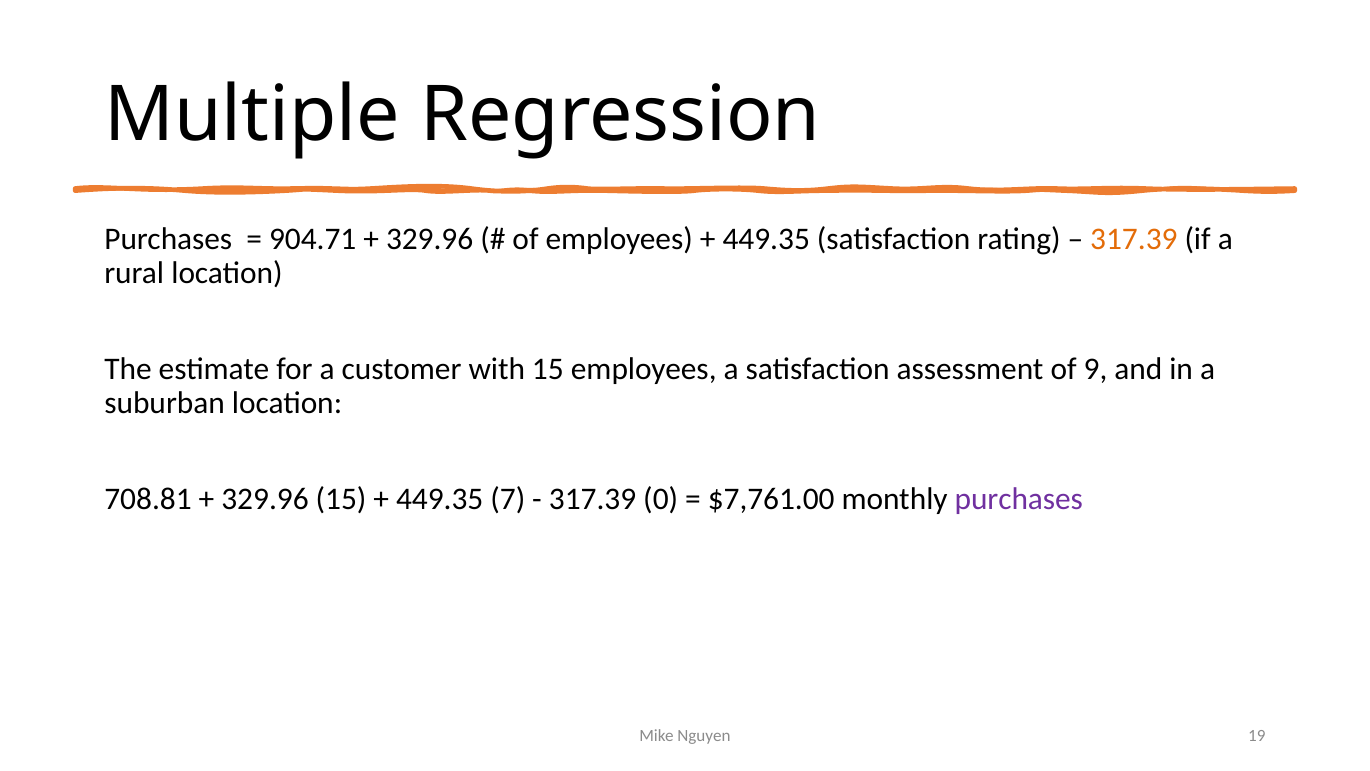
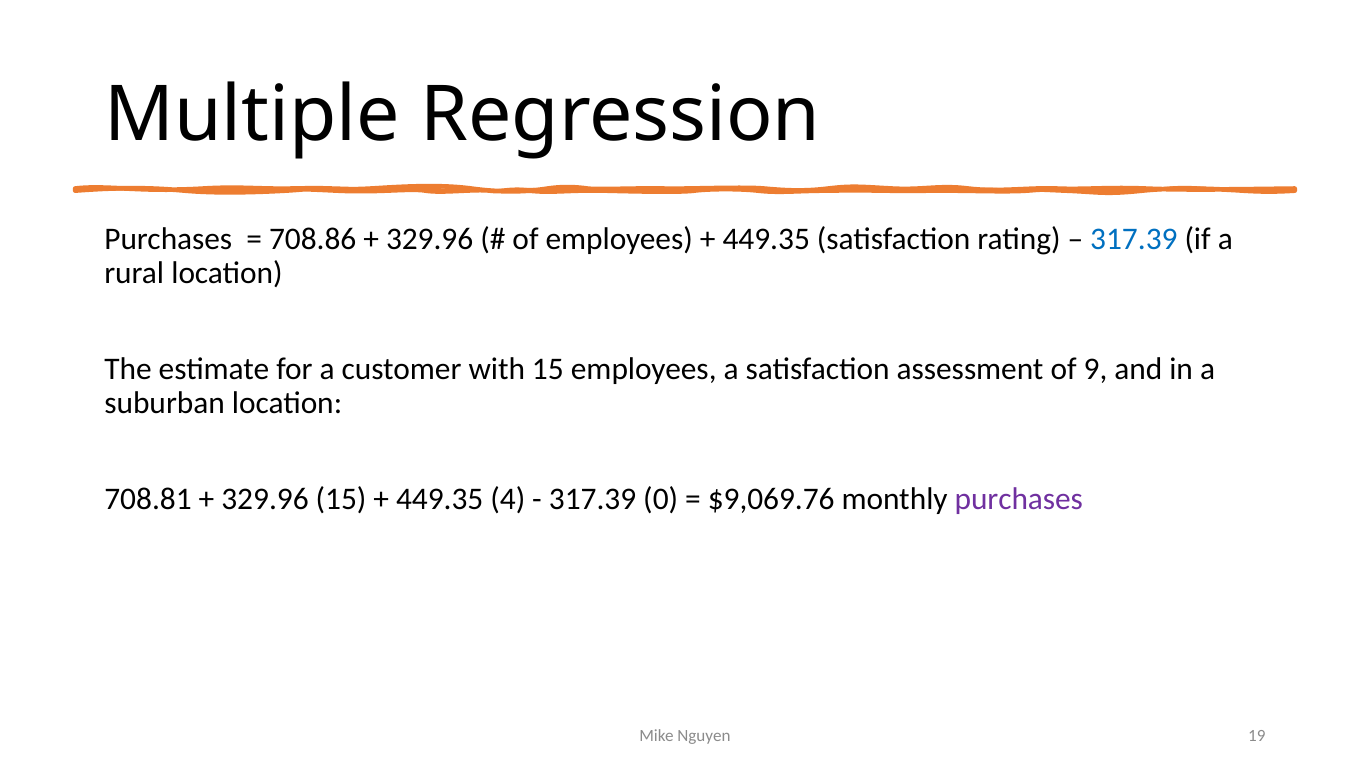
904.71: 904.71 -> 708.86 (313, 239)
317.39 colour: orange -> blue (1134, 239)
7: 7 -> 4 (508, 499)
$7,761.00: $7,761.00 -> $9,069.76 (771, 499)
